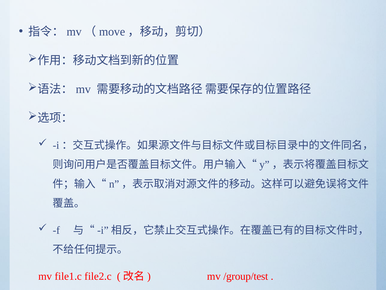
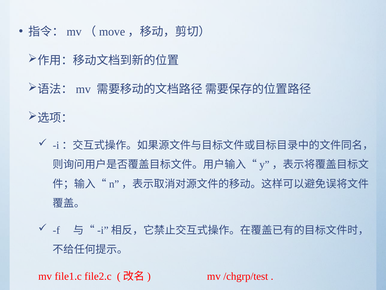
/group/test: /group/test -> /chgrp/test (246, 276)
